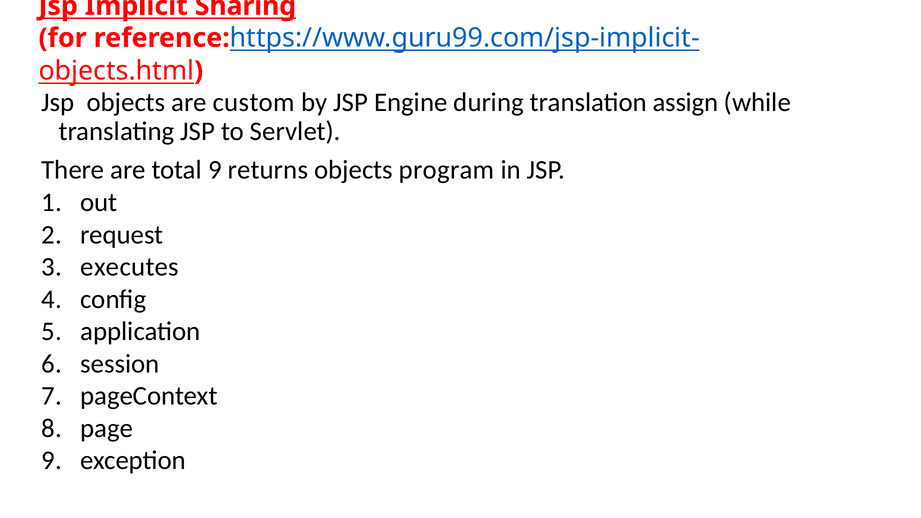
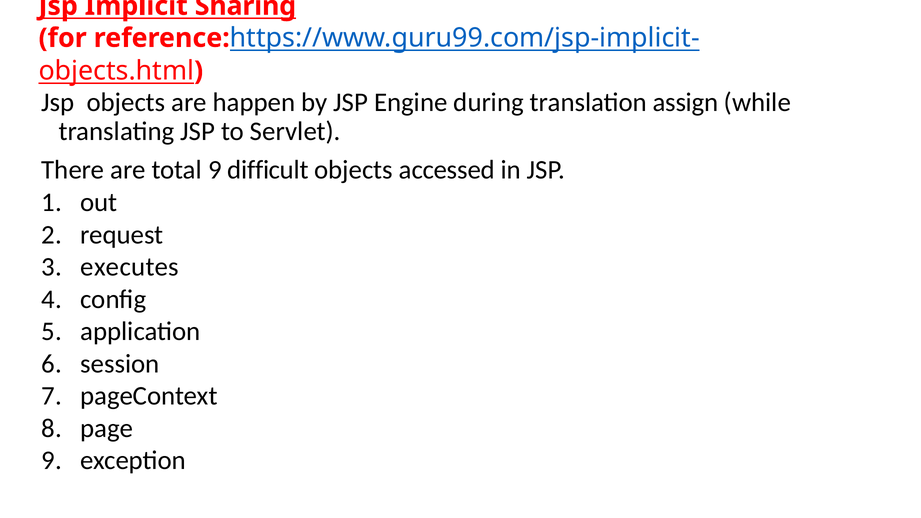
custom: custom -> happen (254, 102)
returns: returns -> difficult (268, 170)
program: program -> accessed (447, 170)
